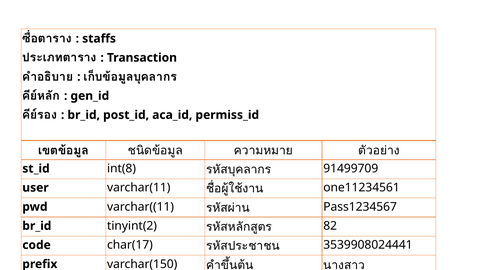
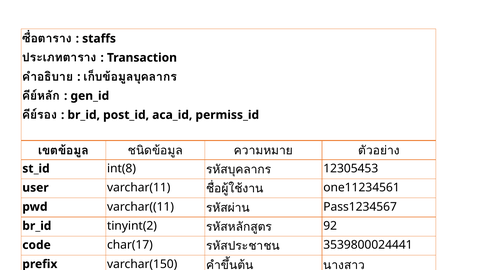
91499709: 91499709 -> 12305453 (351, 169)
82: 82 -> 92 (330, 226)
3539908024441: 3539908024441 -> 3539800024441 (368, 246)
